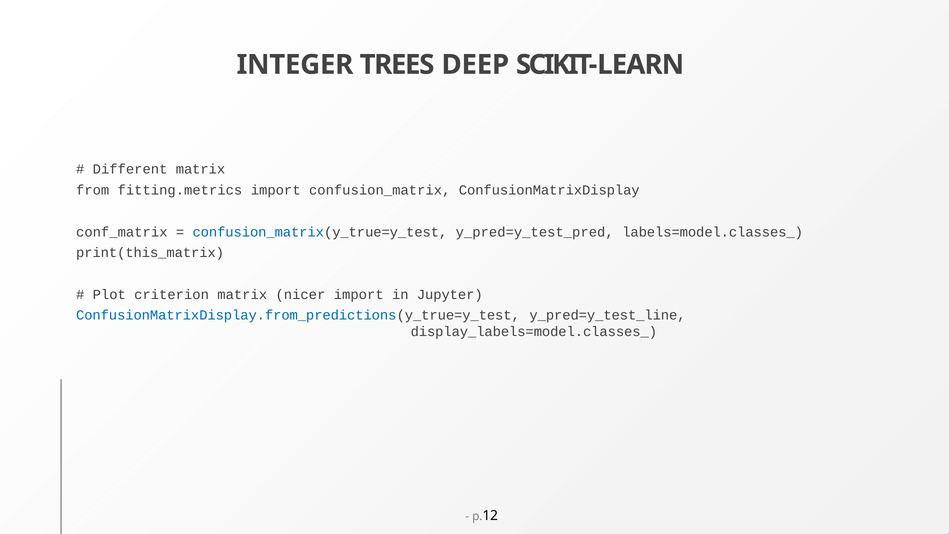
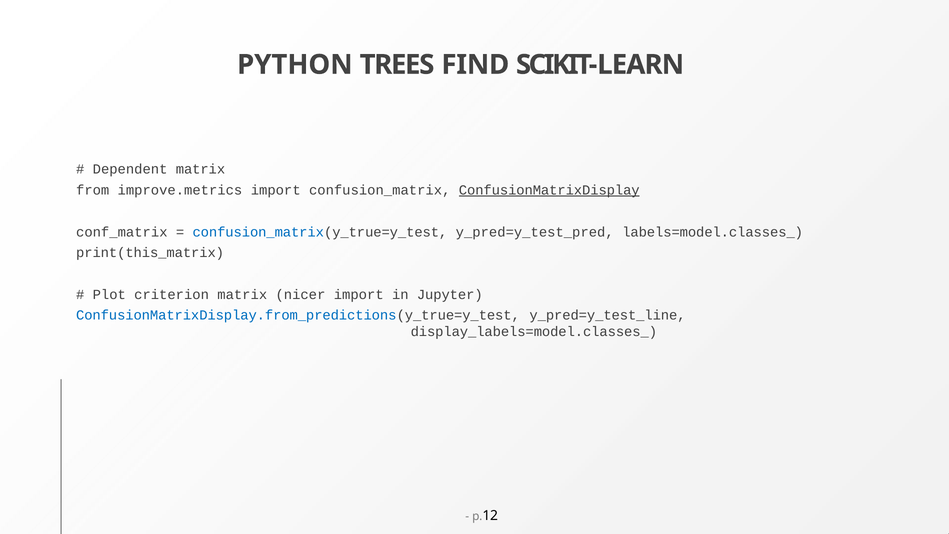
INTEGER: INTEGER -> PYTHON (295, 65)
DEEP: DEEP -> FIND (475, 65)
Different: Different -> Dependent (130, 169)
fitting.metrics: fitting.metrics -> improve.metrics (180, 190)
ConfusionMatrixDisplay underline: none -> present (549, 190)
